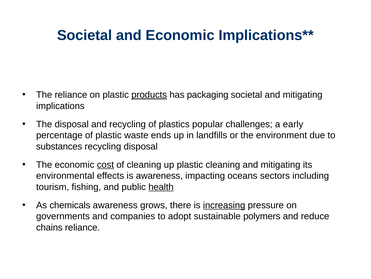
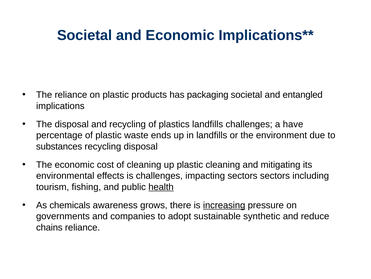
products underline: present -> none (149, 95)
societal and mitigating: mitigating -> entangled (303, 95)
plastics popular: popular -> landfills (208, 124)
early: early -> have (293, 124)
cost underline: present -> none (105, 164)
is awareness: awareness -> challenges (159, 175)
impacting oceans: oceans -> sectors (242, 175)
polymers: polymers -> synthetic (262, 216)
